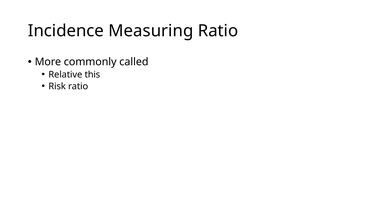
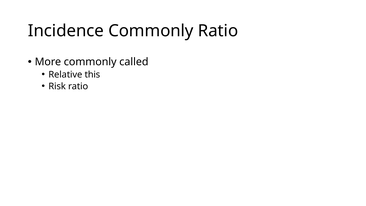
Incidence Measuring: Measuring -> Commonly (151, 31)
